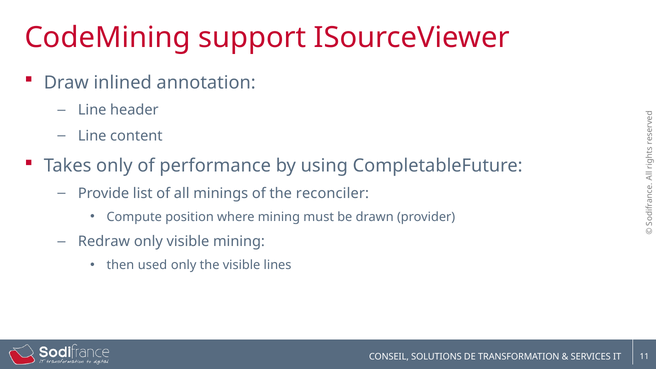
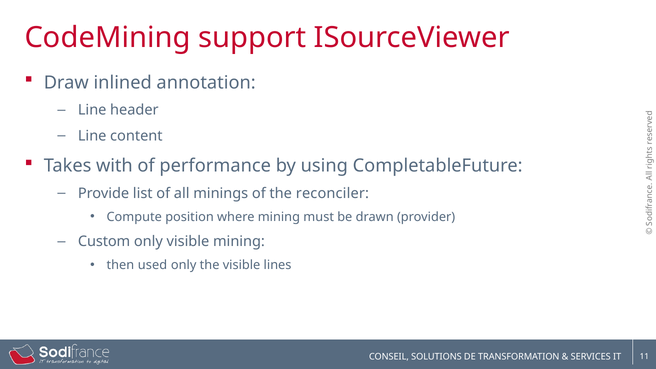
Takes only: only -> with (114, 166)
Redraw: Redraw -> Custom (104, 242)
